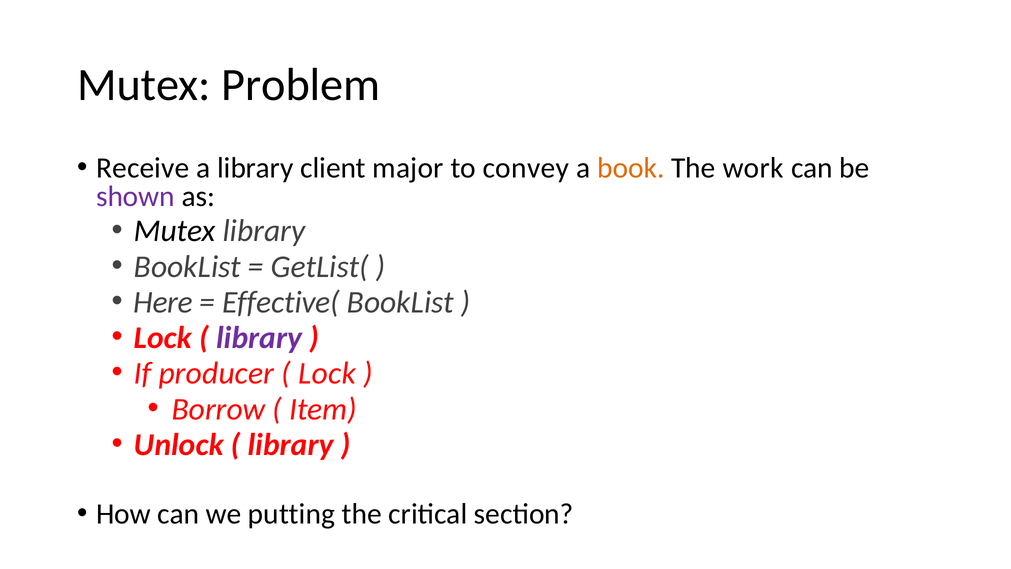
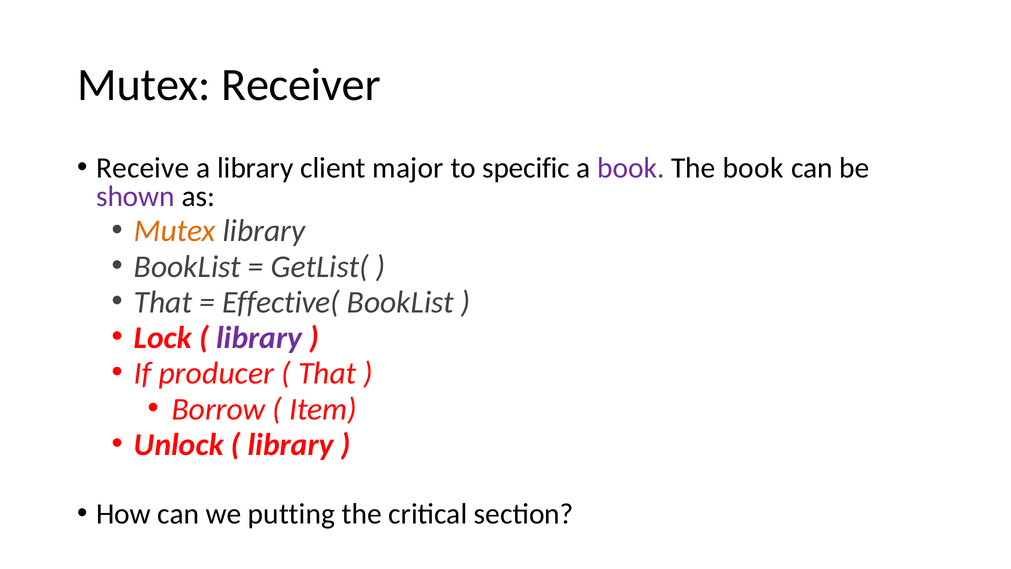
Problem: Problem -> Receiver (301, 85)
convey: convey -> specific (526, 168)
book colour: orange -> purple (631, 168)
The work: work -> book (753, 168)
Mutex colour: black -> orange (175, 231)
Here: Here -> That (163, 302)
Lock: Lock -> That (327, 373)
